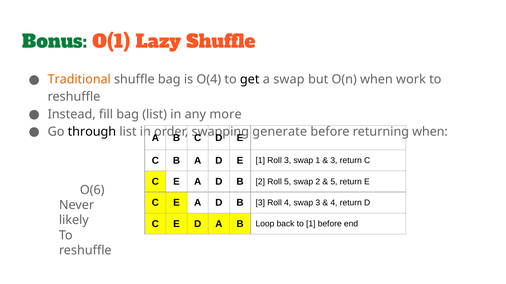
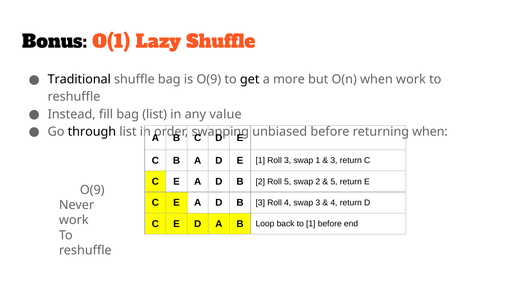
Bonus colour: green -> black (55, 42)
Traditional colour: orange -> black (79, 80)
is O(4: O(4 -> O(9 (209, 80)
a swap: swap -> more (289, 80)
more: more -> value (226, 114)
generate: generate -> unbiased (280, 132)
O(6: O(6 -> O(9 (92, 190)
likely: likely -> work (74, 221)
